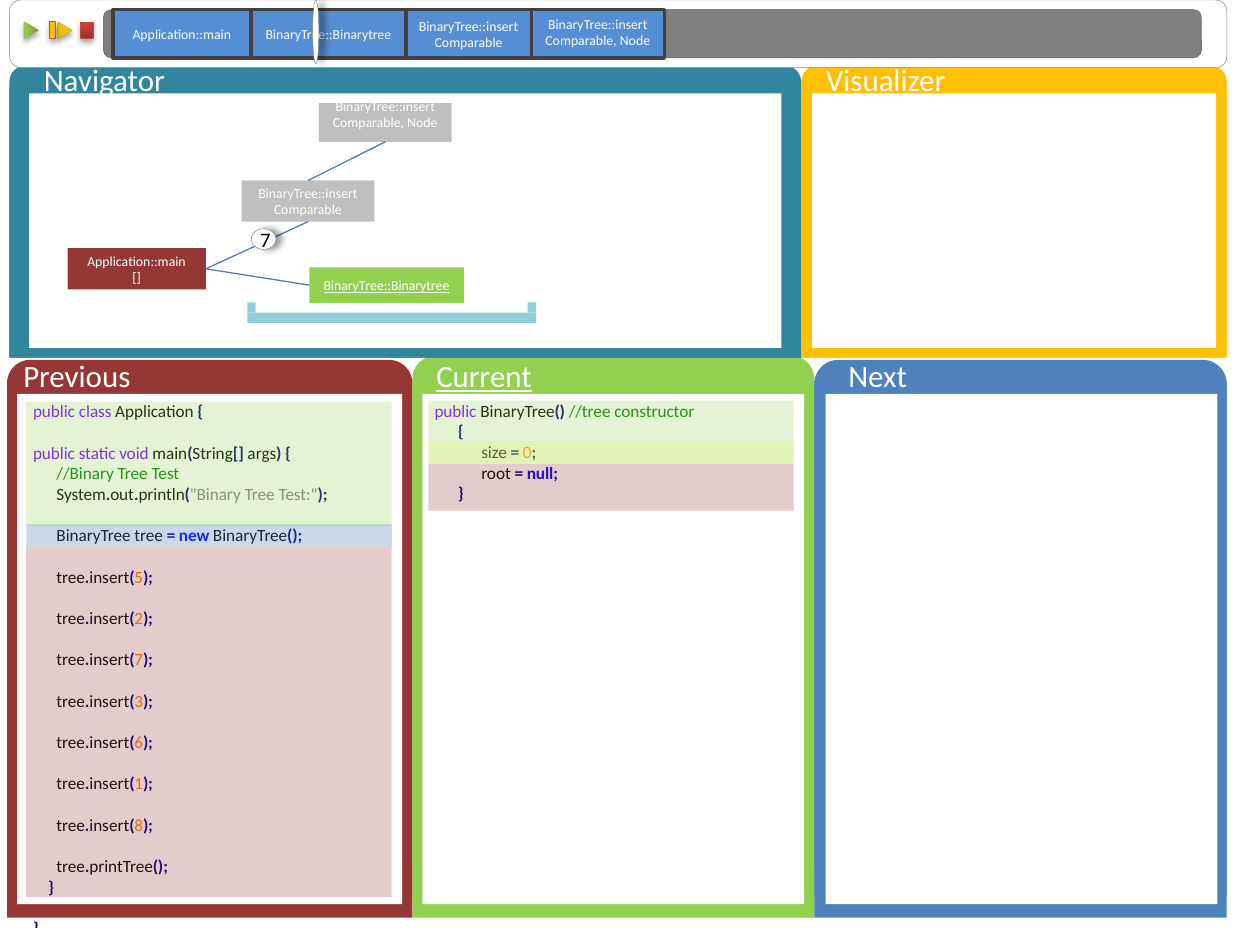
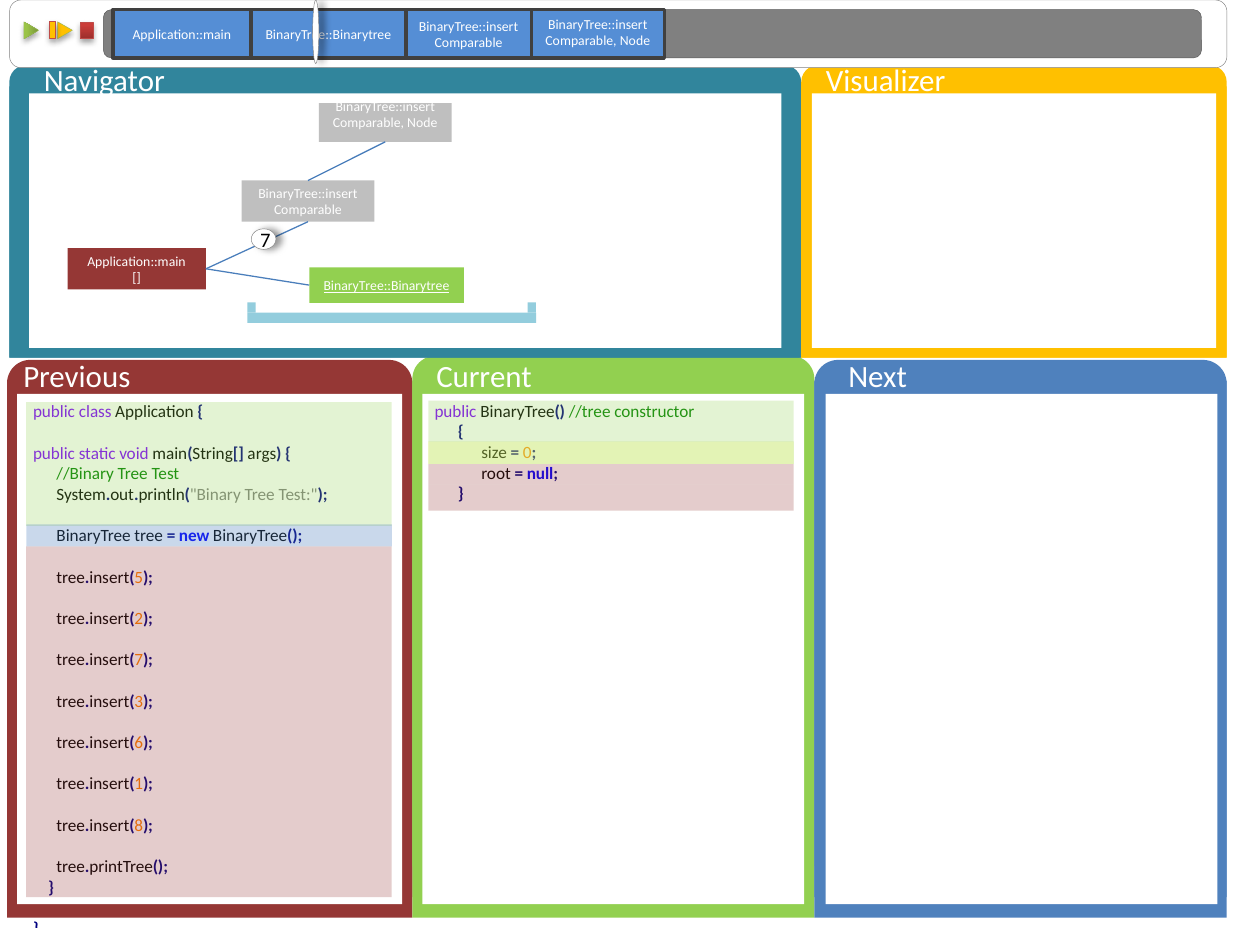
Current underline: present -> none (484, 377)
